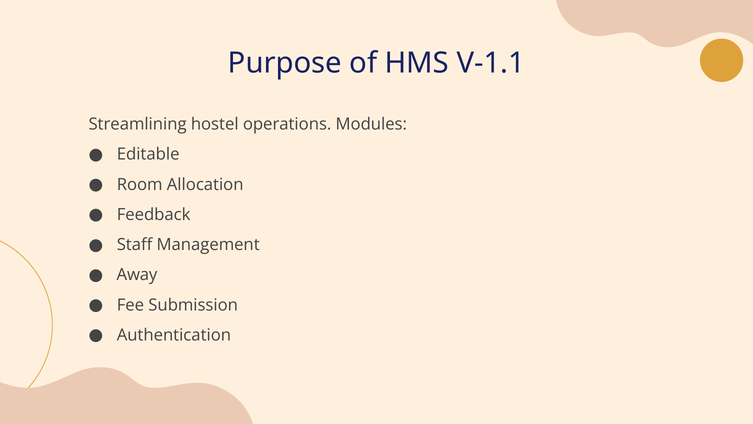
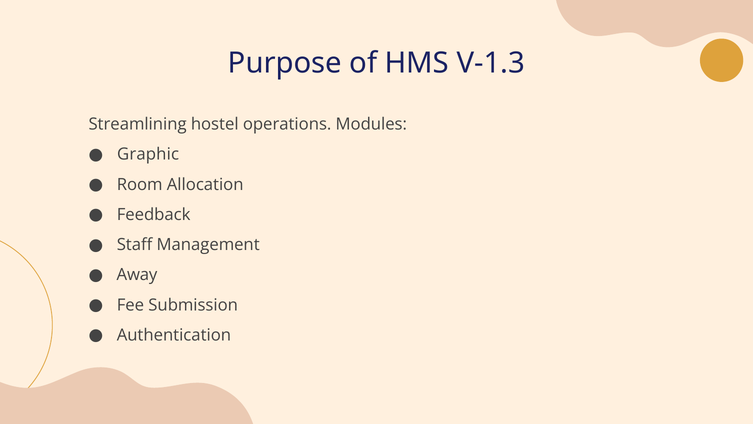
V-1.1: V-1.1 -> V-1.3 (491, 63)
Editable: Editable -> Graphic (148, 154)
